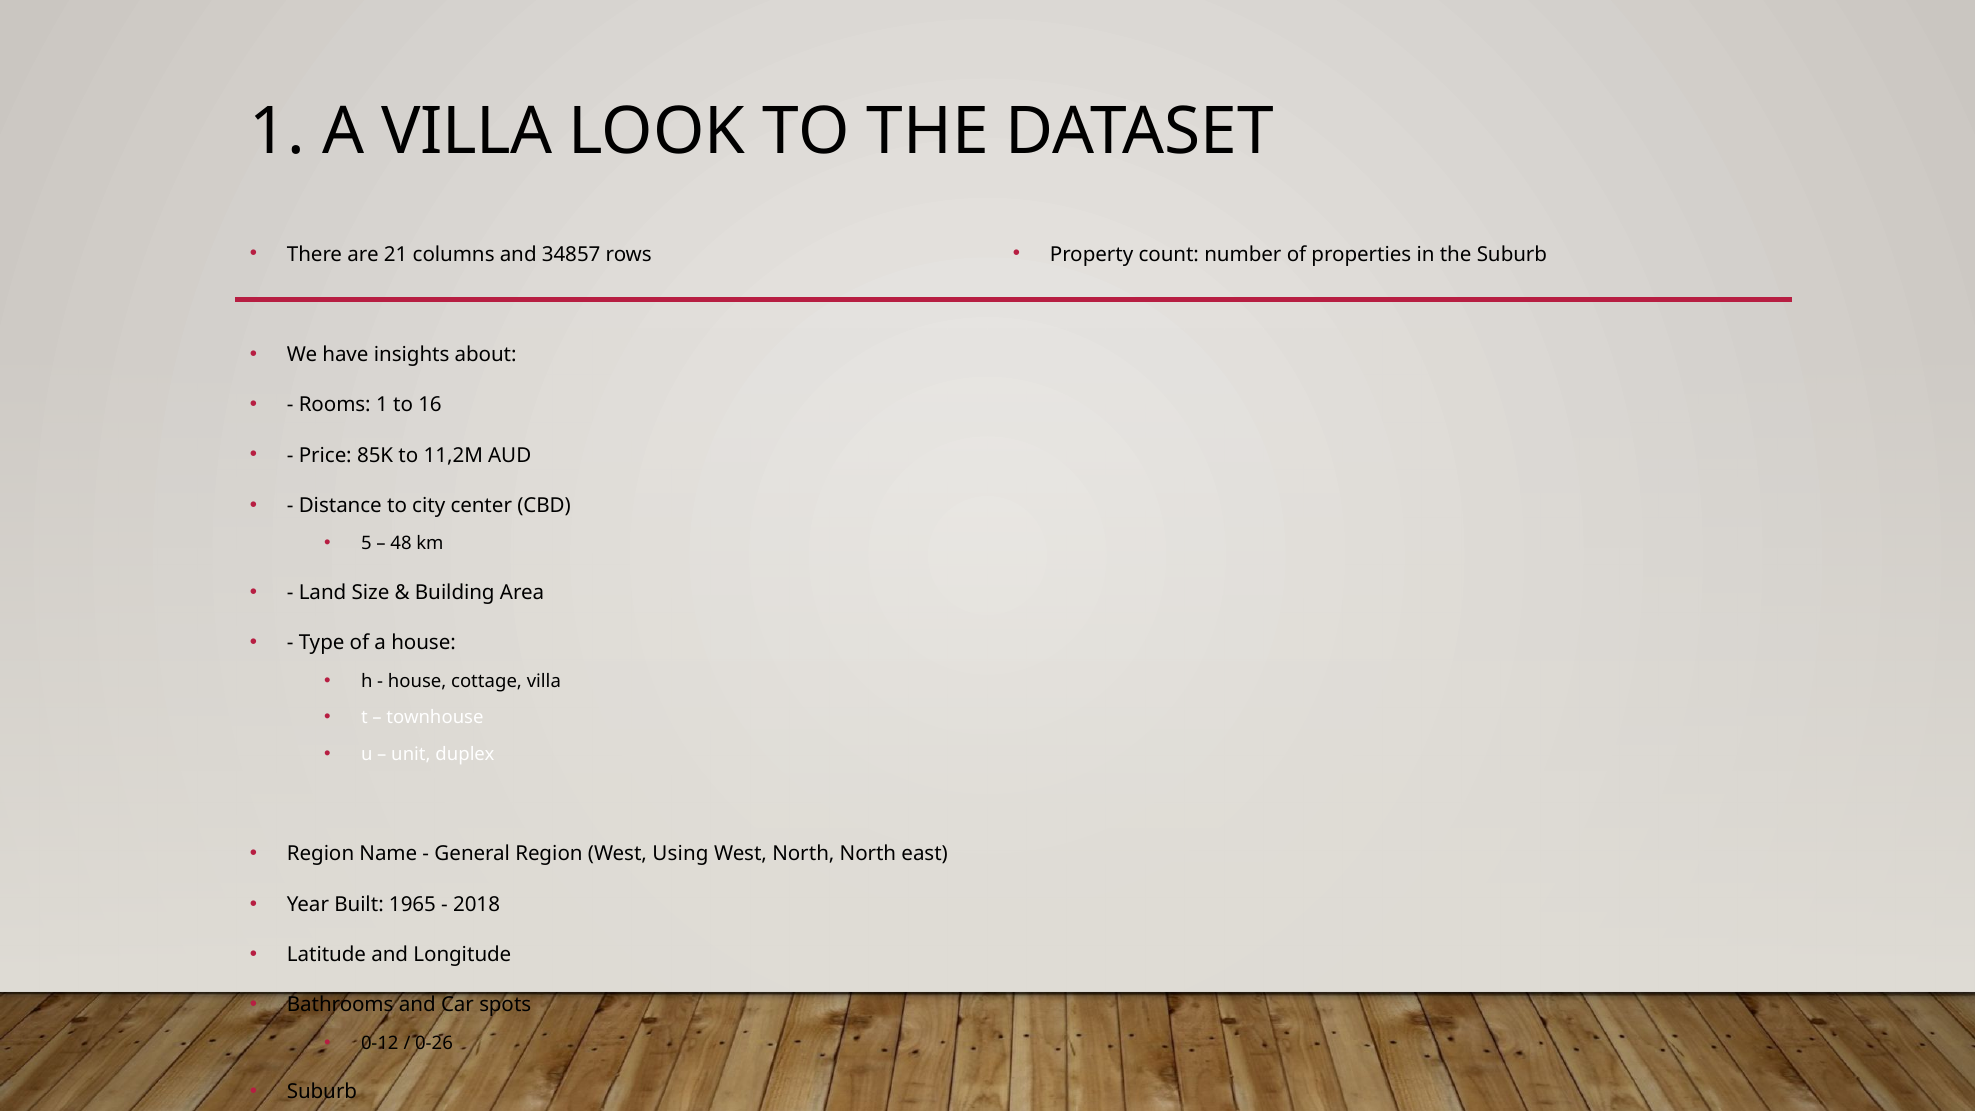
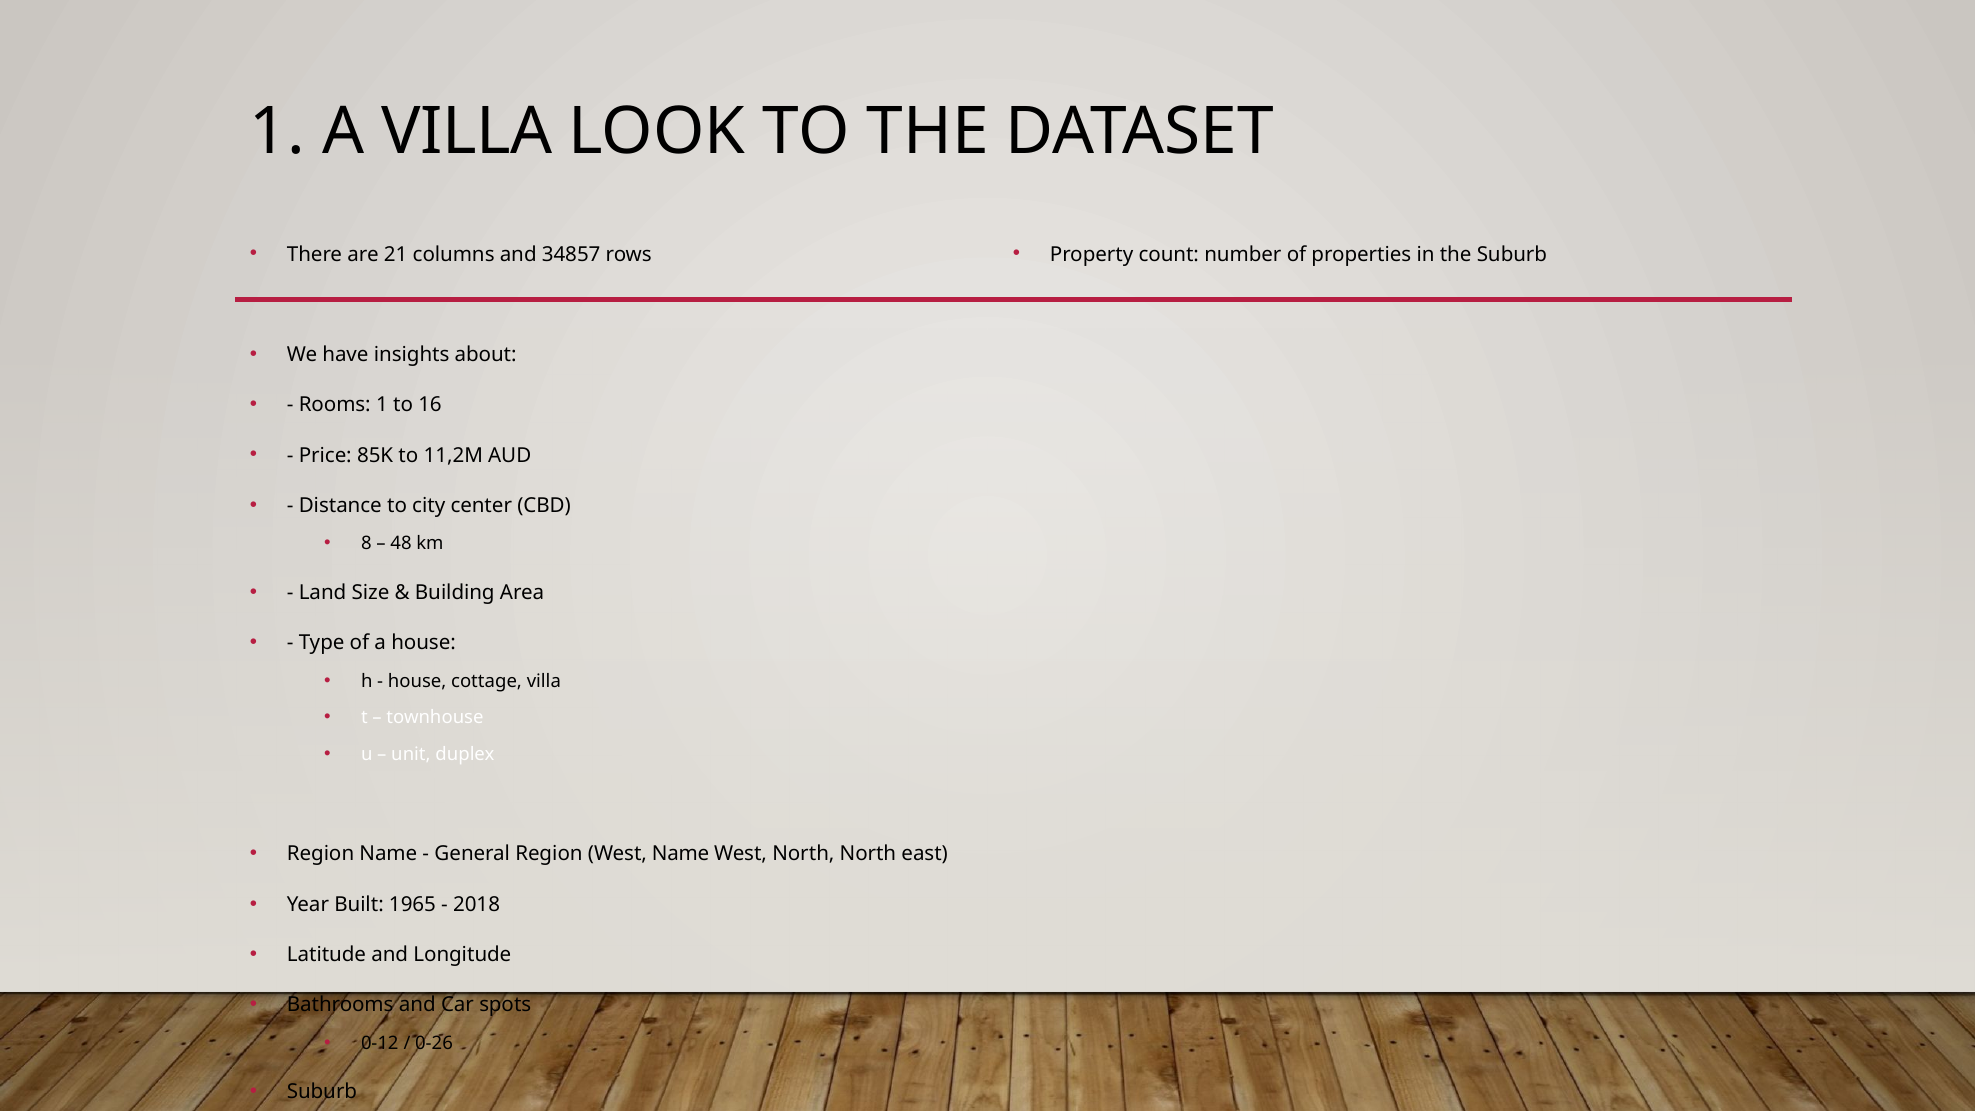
5: 5 -> 8 (366, 543)
West Using: Using -> Name (681, 854)
